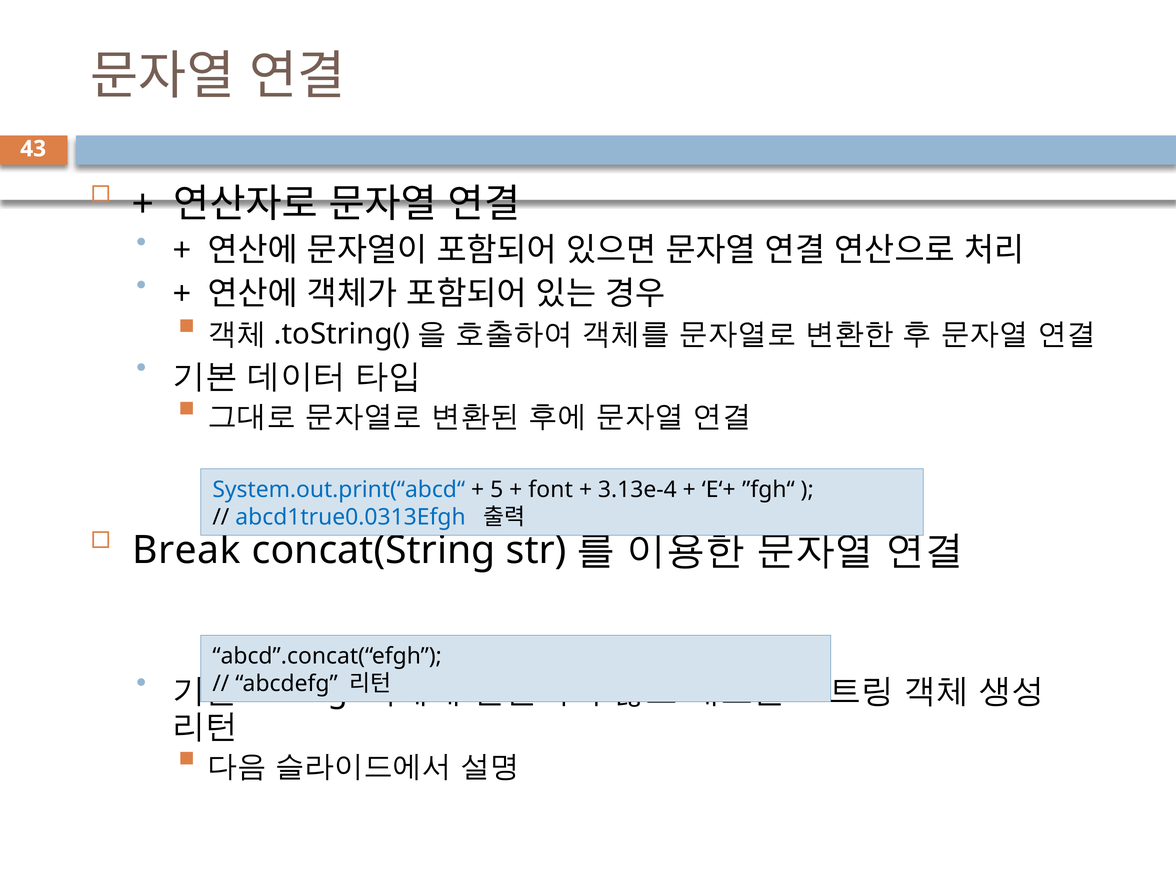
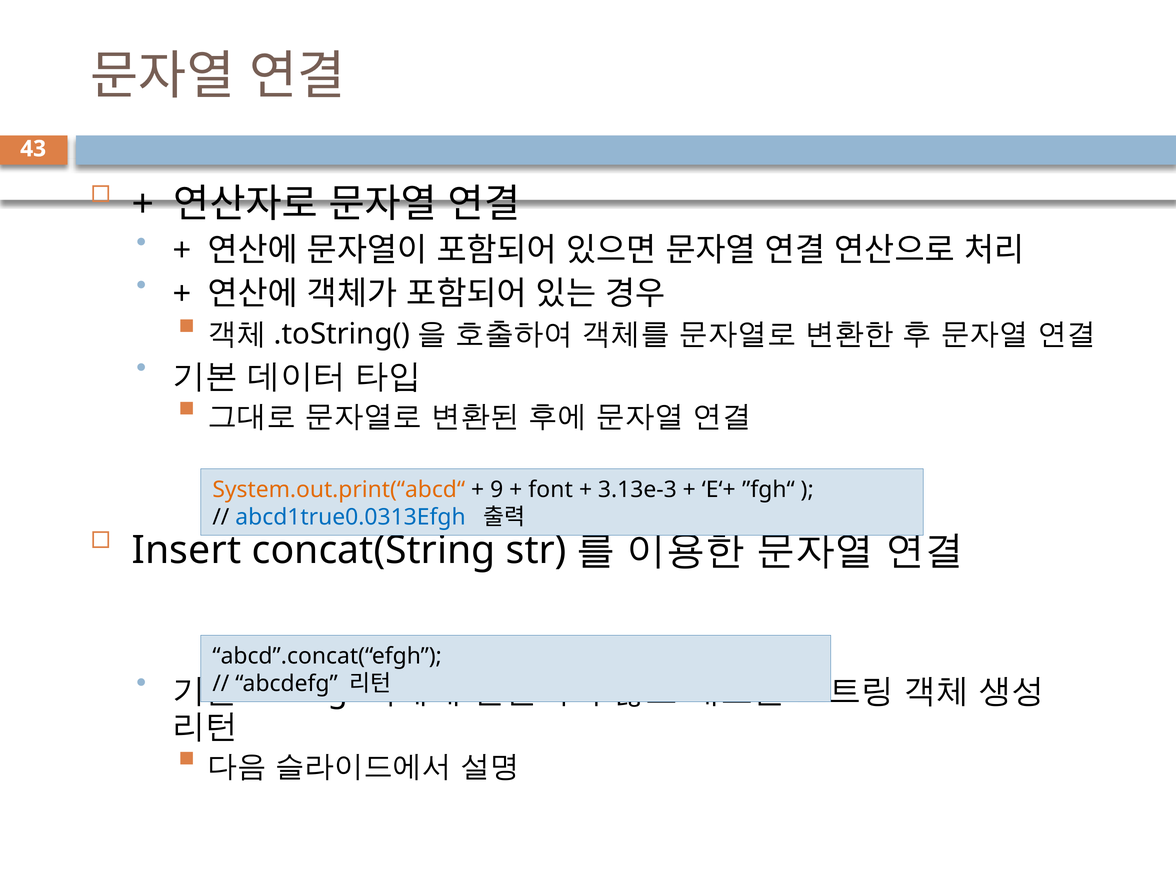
System.out.print(“abcd“ colour: blue -> orange (339, 490)
5: 5 -> 9 (497, 490)
3.13e-4: 3.13e-4 -> 3.13e-3 (637, 490)
Break: Break -> Insert (186, 550)
